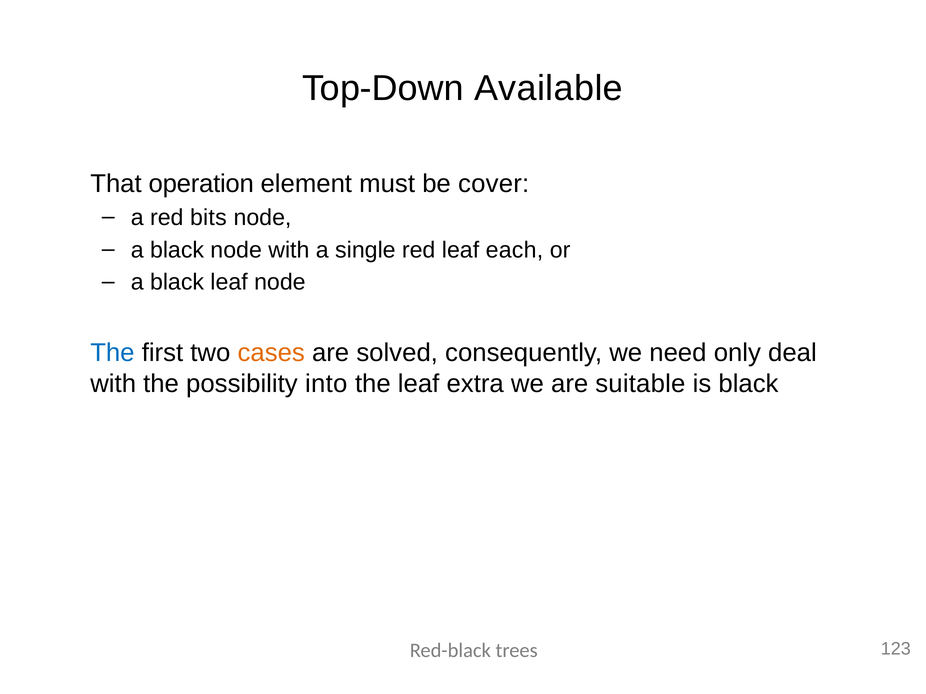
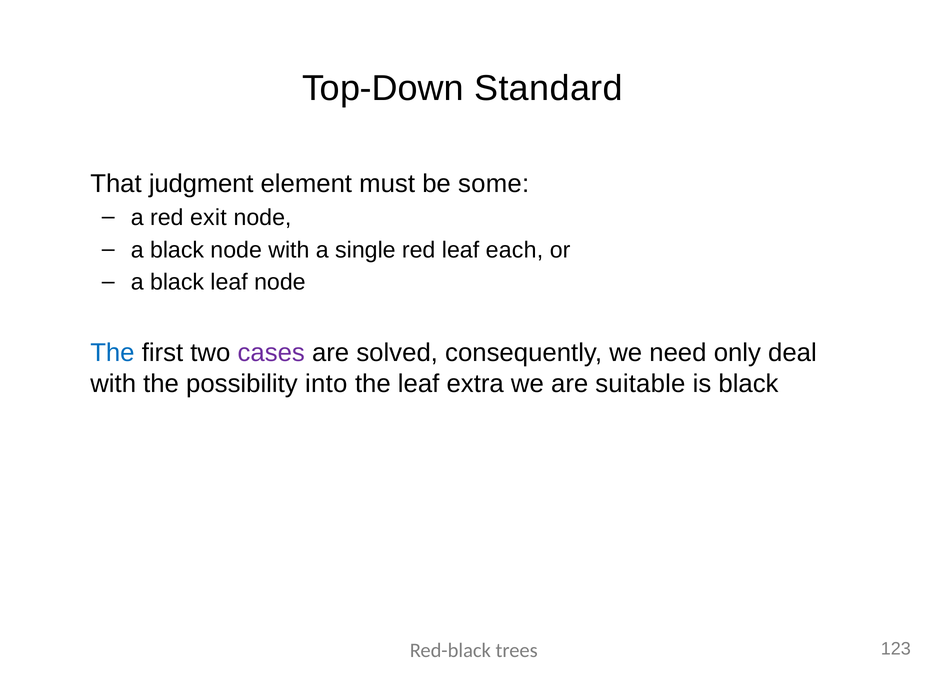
Available: Available -> Standard (549, 88)
operation: operation -> judgment (201, 184)
cover: cover -> some (494, 184)
bits: bits -> exit (208, 218)
cases colour: orange -> purple (271, 353)
